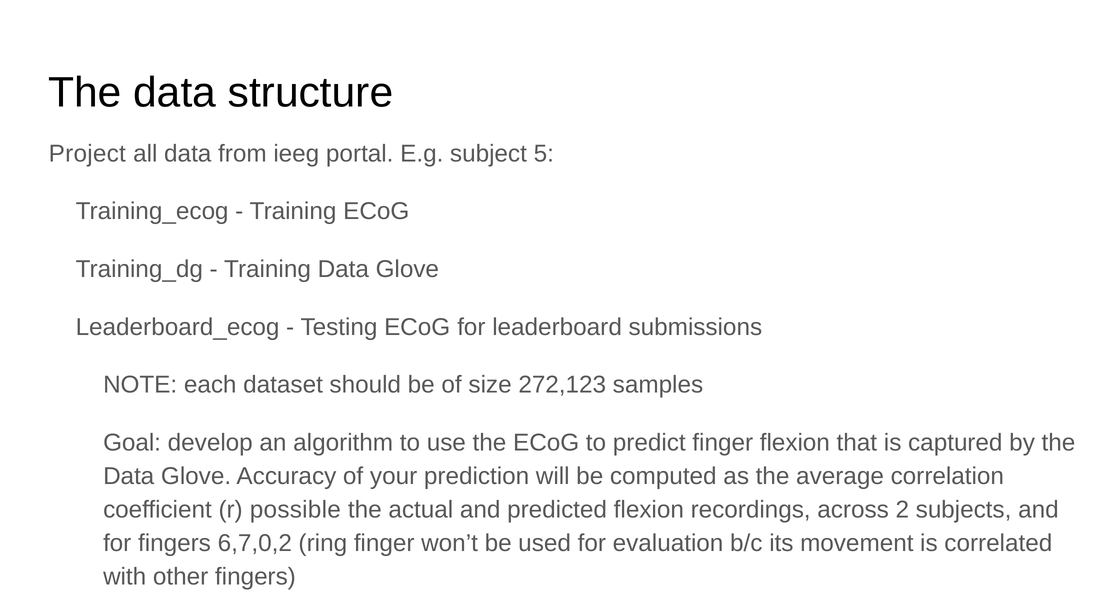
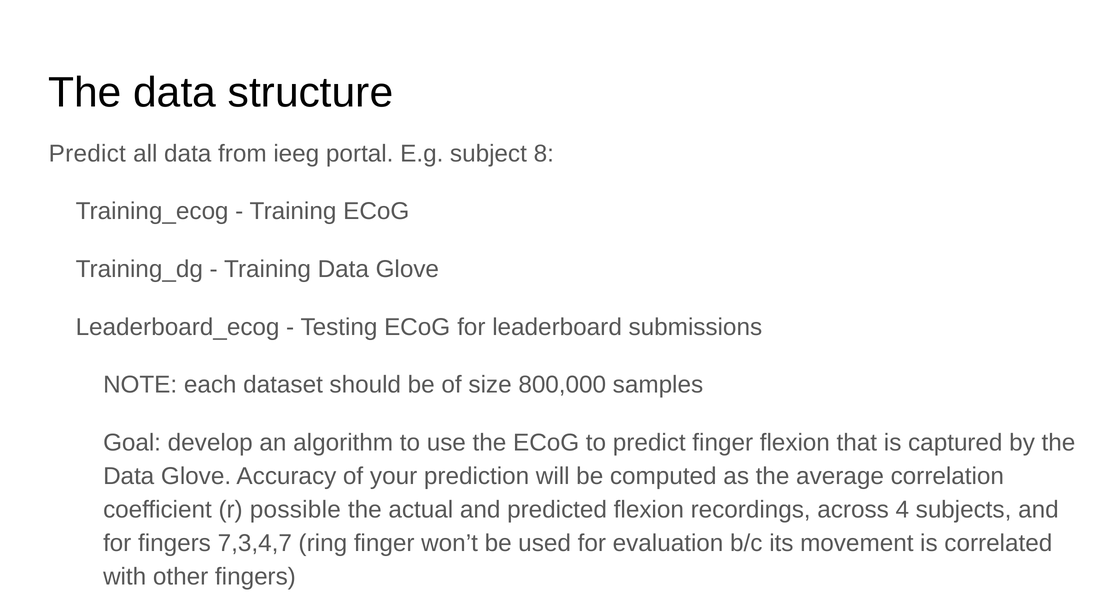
Project: Project -> Predict (87, 154)
5: 5 -> 8 (544, 154)
272,123: 272,123 -> 800,000 (562, 385)
2: 2 -> 4 (902, 510)
6,7,0,2: 6,7,0,2 -> 7,3,4,7 (255, 544)
